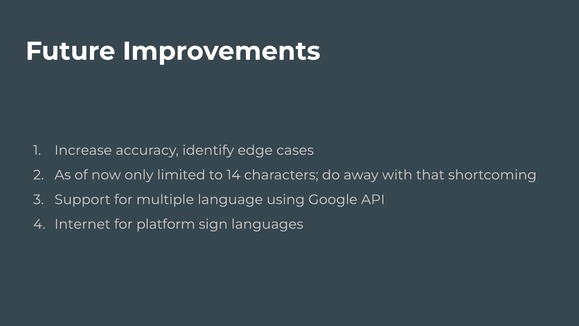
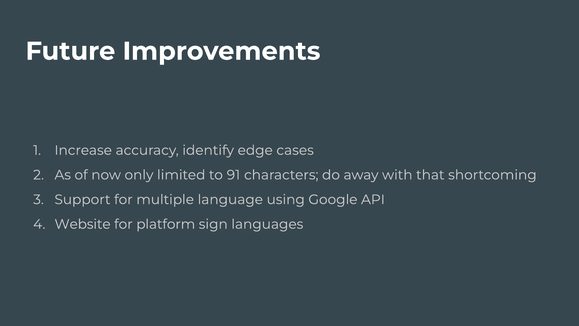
14: 14 -> 91 (233, 175)
Internet: Internet -> Website (83, 224)
